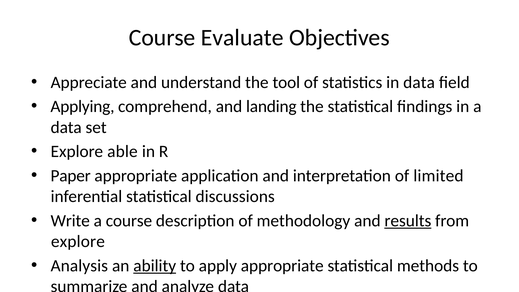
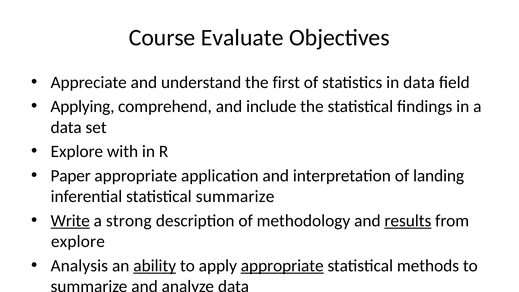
tool: tool -> first (286, 82)
landing: landing -> include (271, 107)
Explore able: able -> with (123, 152)
limited: limited -> landing (439, 176)
statistical discussions: discussions -> summarize (235, 196)
Write underline: none -> present (70, 221)
a course: course -> strong (129, 221)
appropriate underline: none -> present (282, 266)
